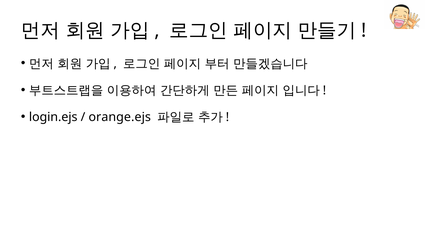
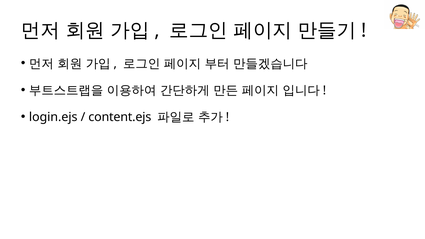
orange.ejs: orange.ejs -> content.ejs (120, 117)
